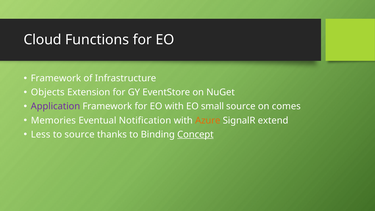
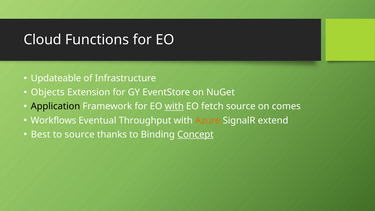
Framework: Framework -> Updateable (56, 78)
Application colour: purple -> black (55, 106)
with underline: none -> present (174, 106)
small: small -> fetch (212, 106)
Memories: Memories -> Workflows (53, 120)
Notification: Notification -> Throughput (145, 120)
Less: Less -> Best (41, 134)
